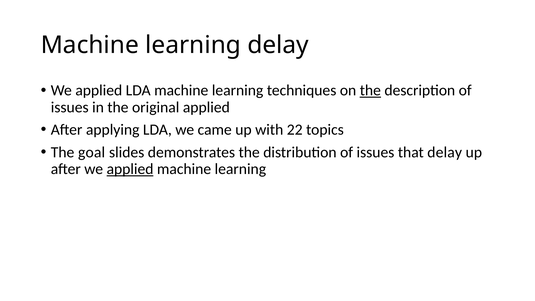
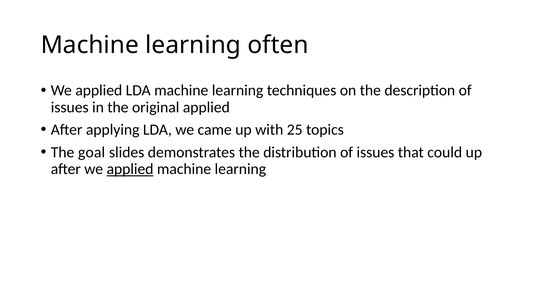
learning delay: delay -> often (278, 45)
the underline: present -> none (370, 90)
22: 22 -> 25 (295, 130)
that delay: delay -> could (445, 152)
